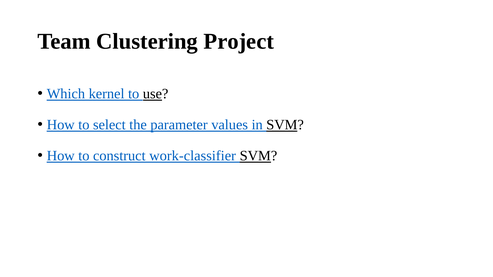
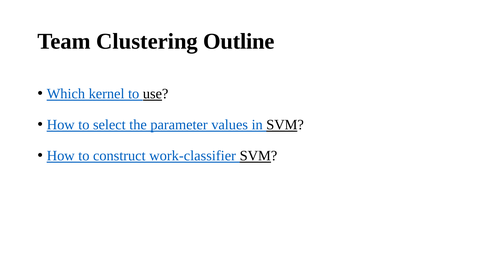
Project: Project -> Outline (239, 41)
